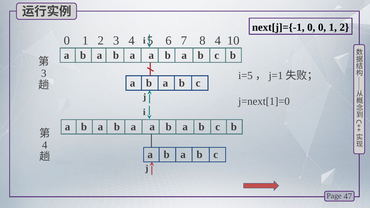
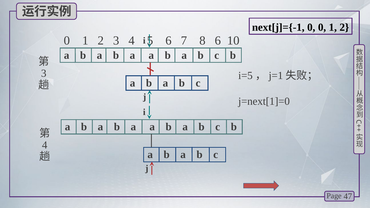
8 4: 4 -> 6 (218, 41)
